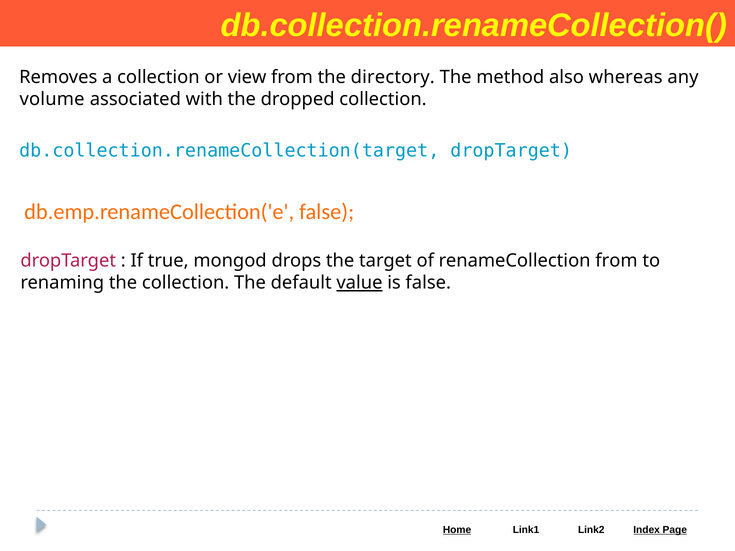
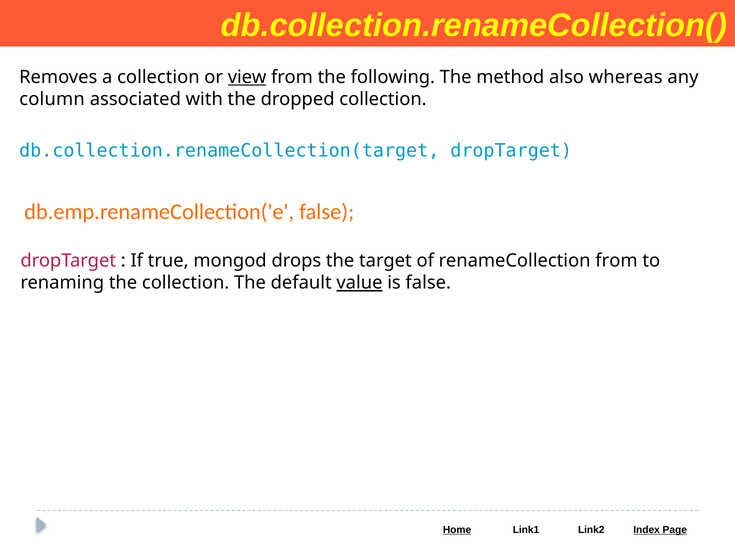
view underline: none -> present (247, 77)
directory: directory -> following (393, 77)
volume: volume -> column (52, 99)
